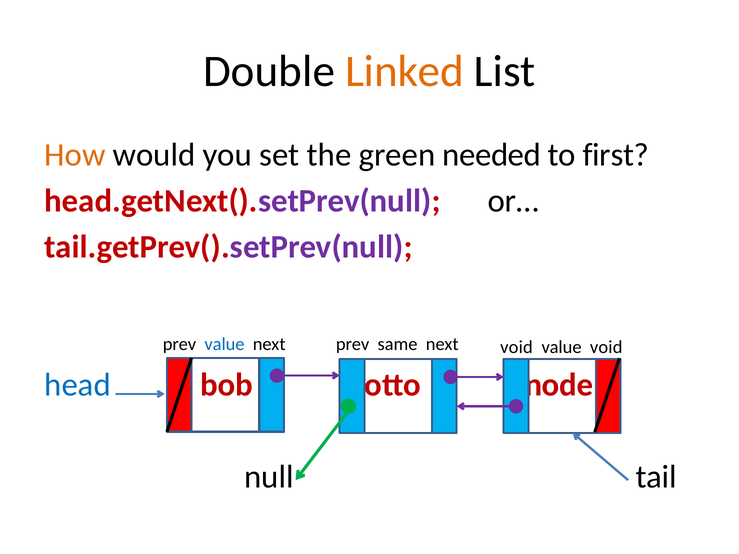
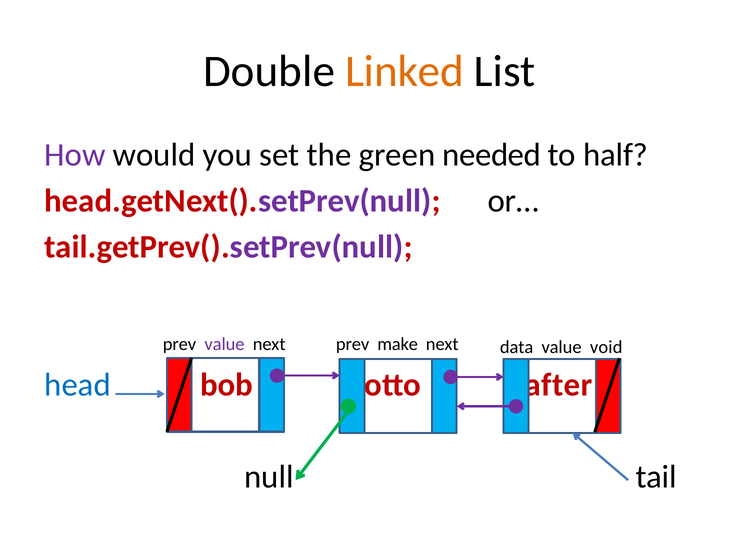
How colour: orange -> purple (75, 155)
first: first -> half (616, 155)
same: same -> make (398, 344)
value colour: blue -> purple (224, 345)
void: void -> data (517, 347)
node: node -> after (559, 385)
